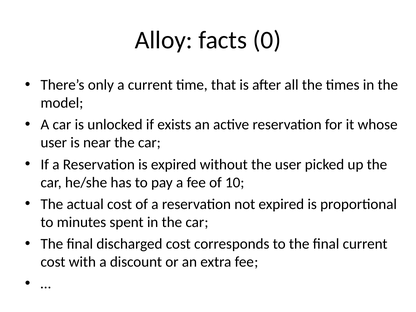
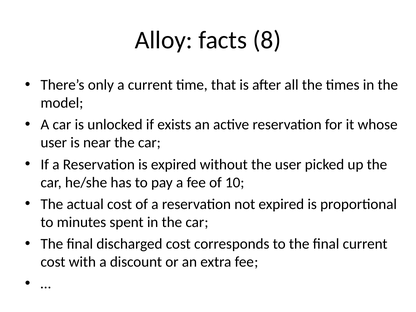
0: 0 -> 8 (267, 40)
